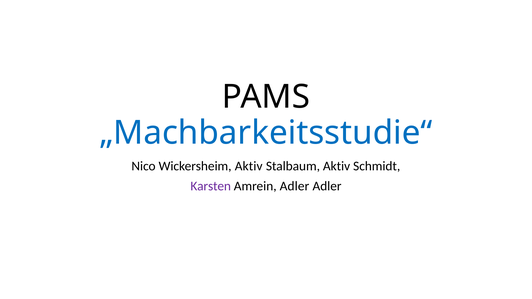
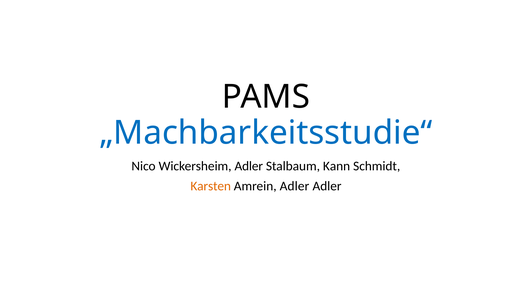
Wickersheim Aktiv: Aktiv -> Adler (249, 166)
Stalbaum Aktiv: Aktiv -> Kann (337, 166)
Karsten colour: purple -> orange (211, 186)
